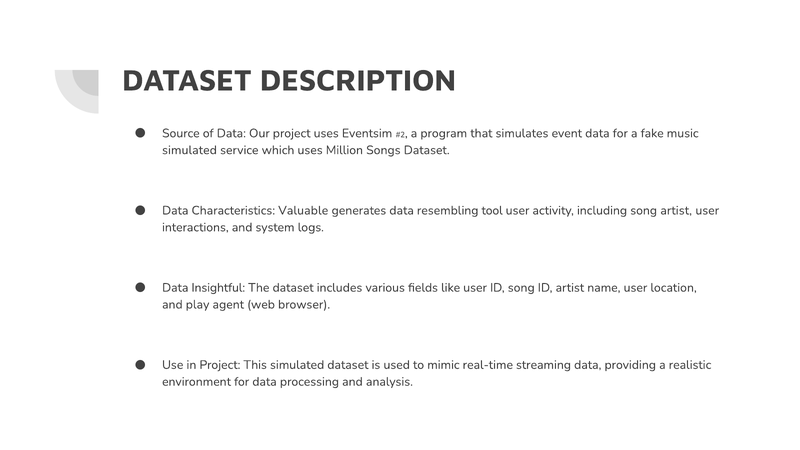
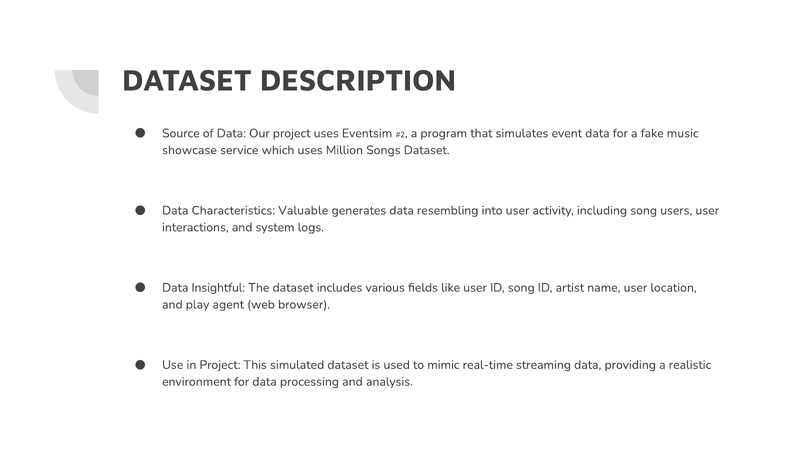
simulated: simulated -> showcase (189, 150)
tool: tool -> into (492, 210)
song artist: artist -> users (676, 210)
